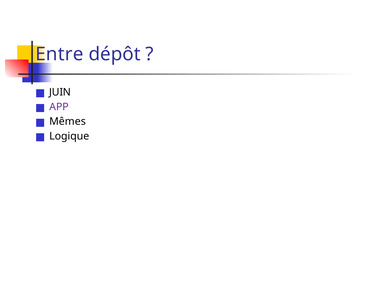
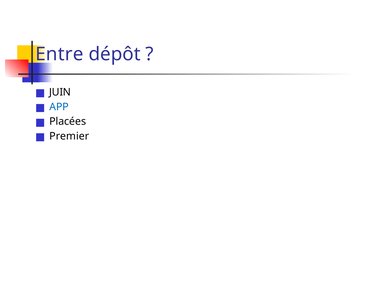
APP colour: purple -> blue (59, 107)
Mêmes: Mêmes -> Placées (68, 121)
Logique: Logique -> Premier (69, 136)
